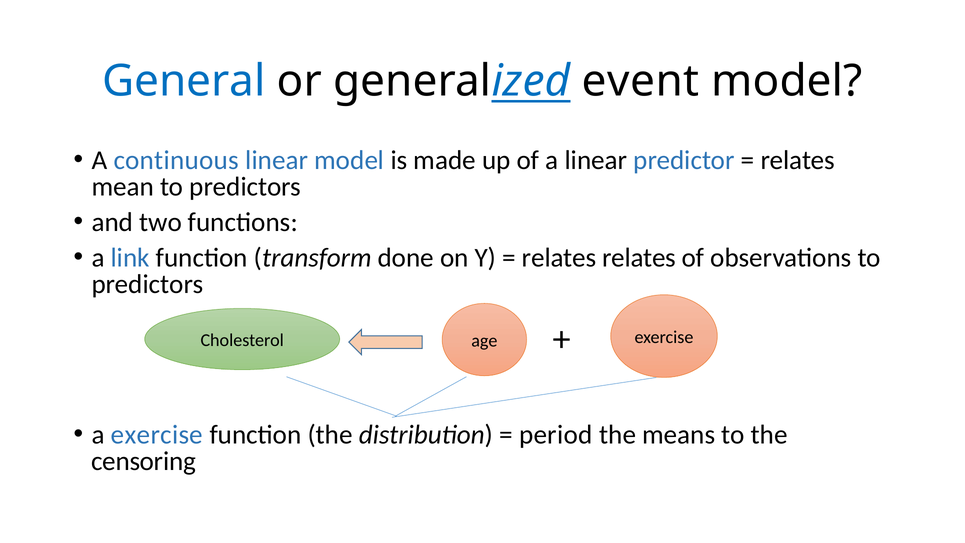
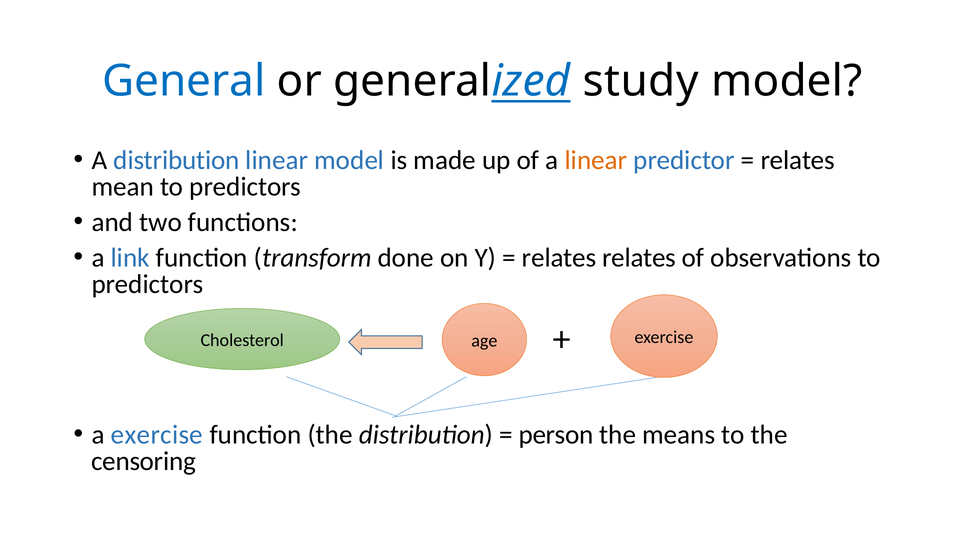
event: event -> study (641, 81)
A continuous: continuous -> distribution (177, 160)
linear colour: black -> orange (596, 160)
period: period -> person (556, 434)
